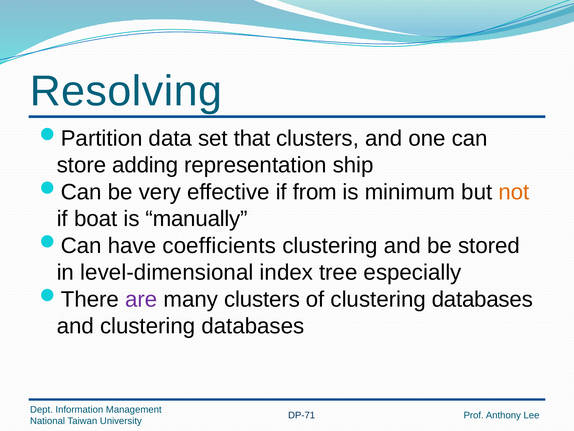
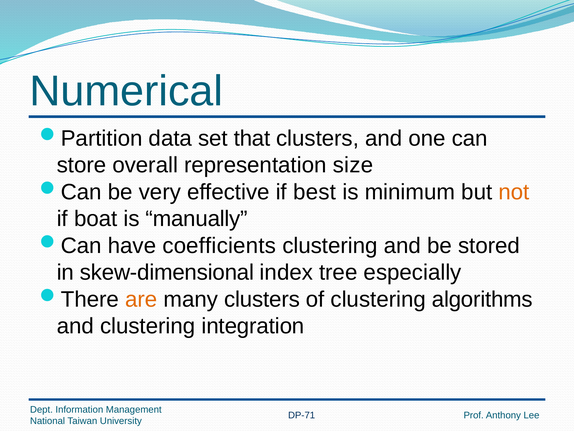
Resolving: Resolving -> Numerical (126, 91)
adding: adding -> overall (145, 165)
ship: ship -> size (353, 165)
from: from -> best (315, 192)
level-dimensional: level-dimensional -> skew-dimensional (167, 272)
are colour: purple -> orange (141, 299)
of clustering databases: databases -> algorithms (482, 299)
and clustering databases: databases -> integration (253, 326)
